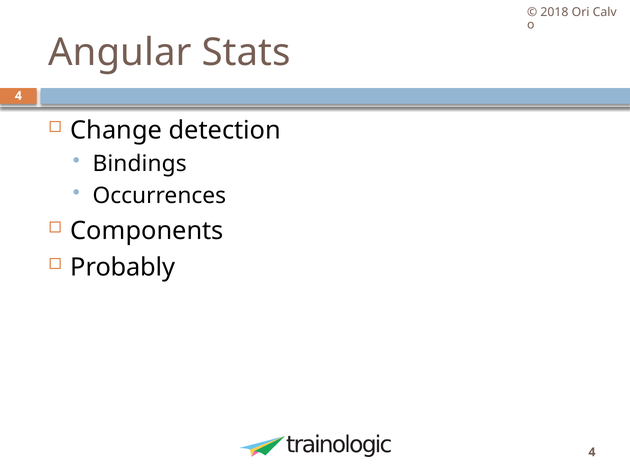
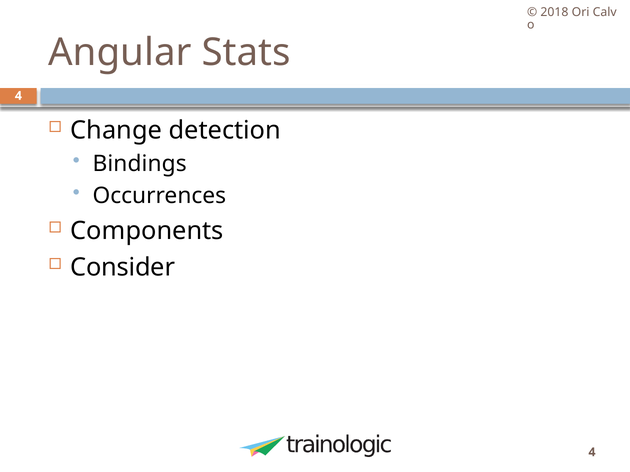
Probably: Probably -> Consider (123, 268)
